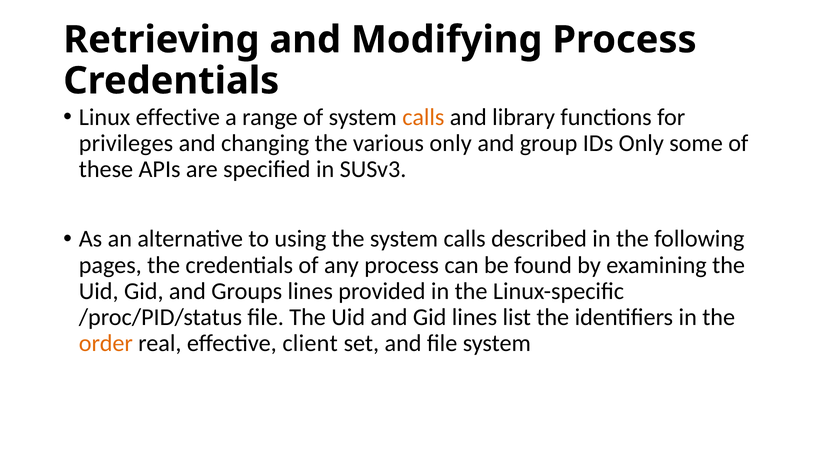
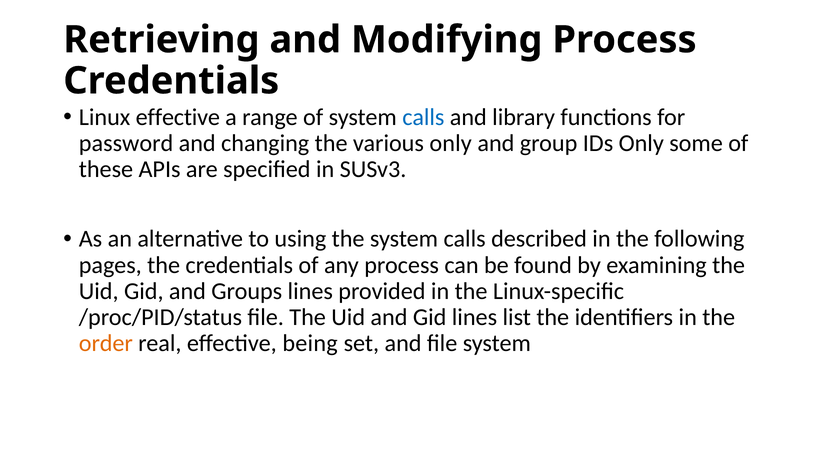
calls colour: orange -> blue (423, 117)
privileges: privileges -> password (126, 143)
client: client -> being (310, 343)
